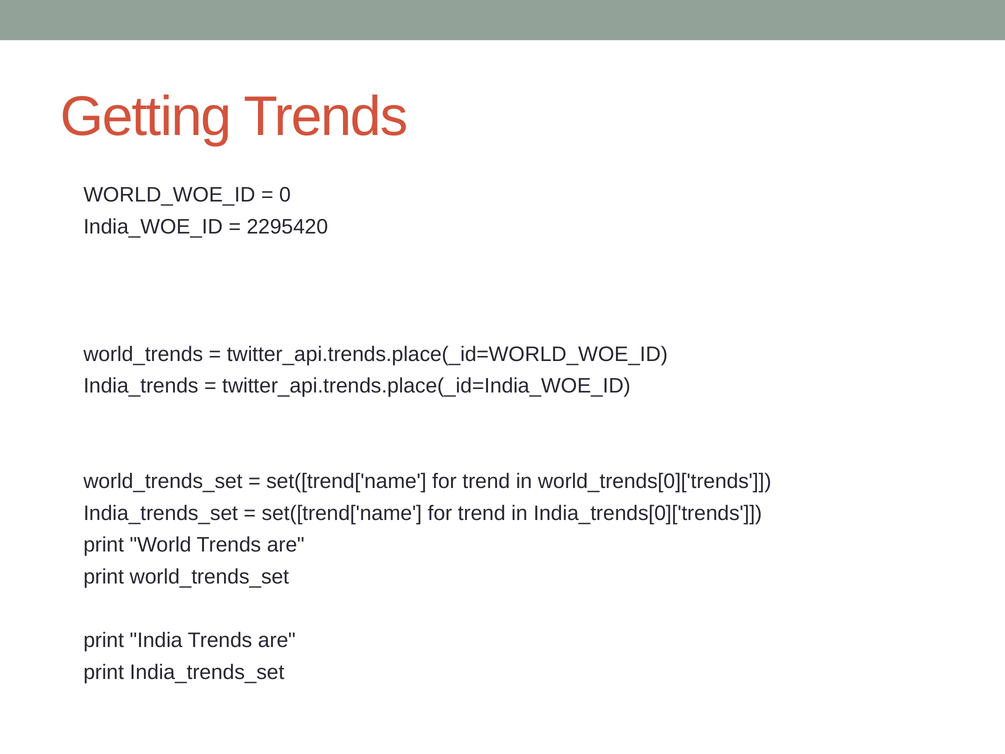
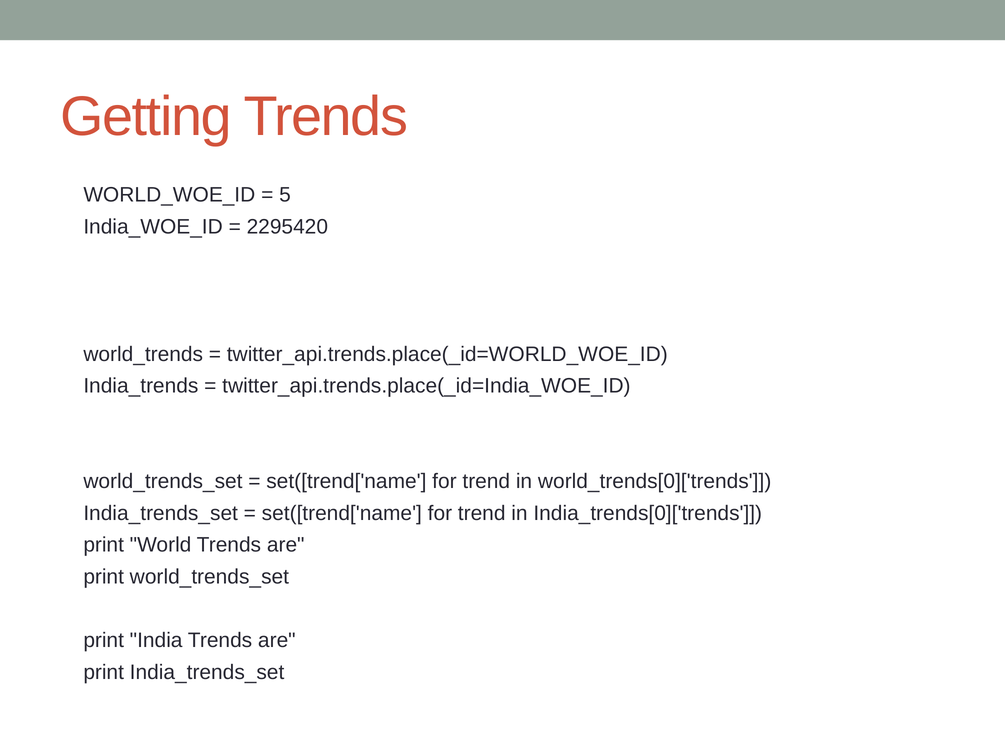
0: 0 -> 5 (285, 195)
